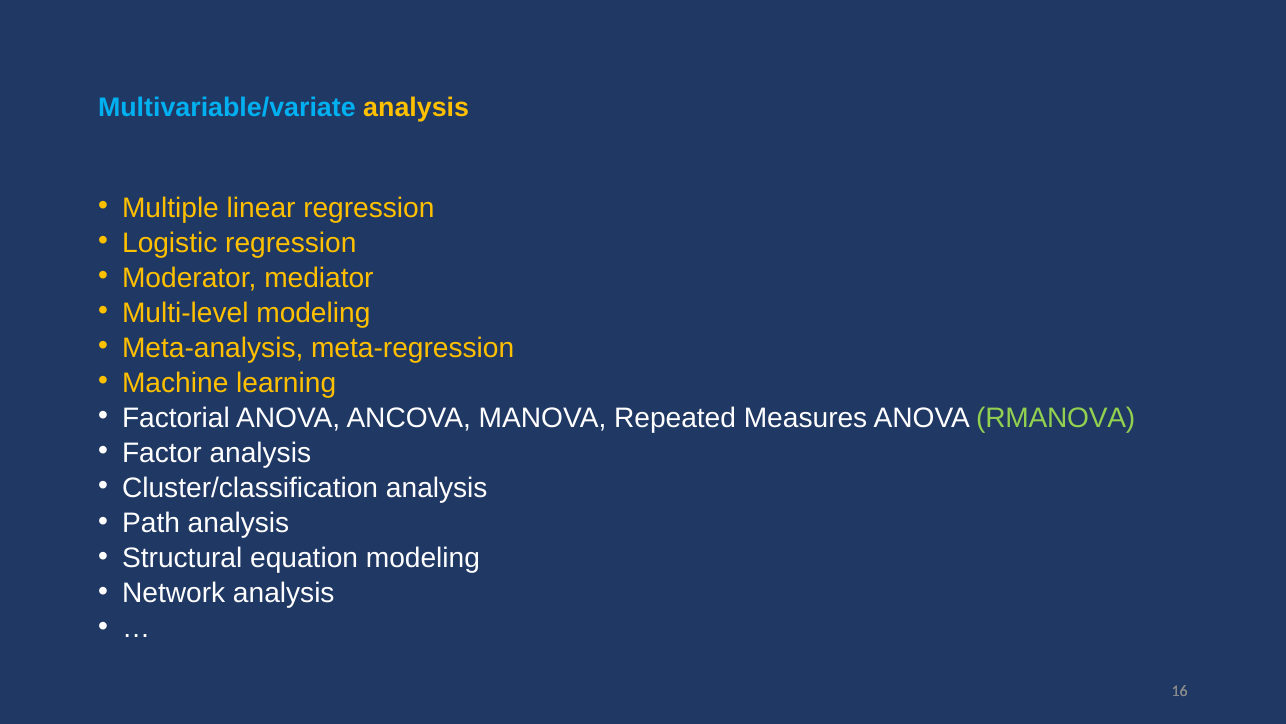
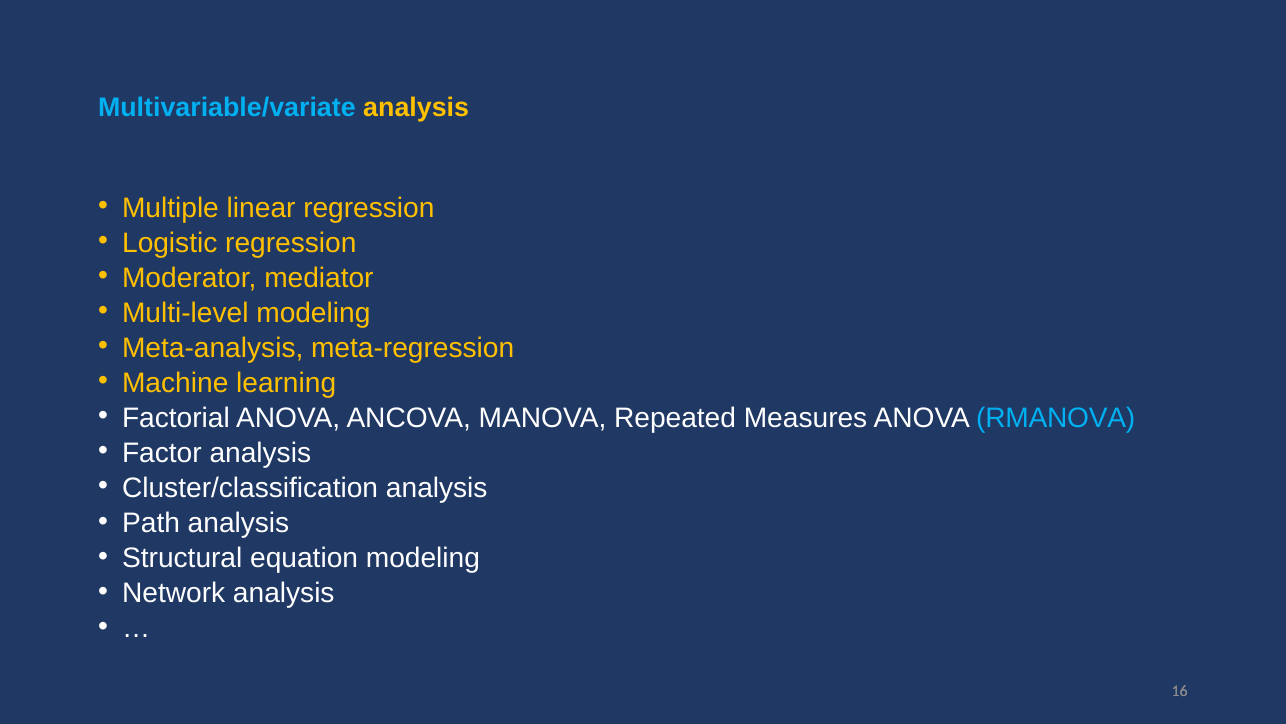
RMANOVA colour: light green -> light blue (1056, 418)
